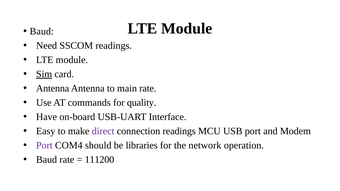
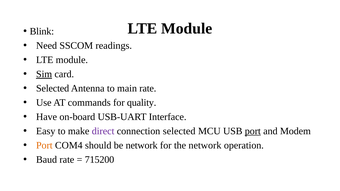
Baud: Baud -> Blink (42, 31)
Antenna: Antenna -> Selected (53, 88)
connection readings: readings -> selected (179, 131)
port underline: none -> present (253, 131)
Port colour: purple -> orange (44, 145)
be libraries: libraries -> network (142, 145)
111200: 111200 -> 715200 (99, 160)
